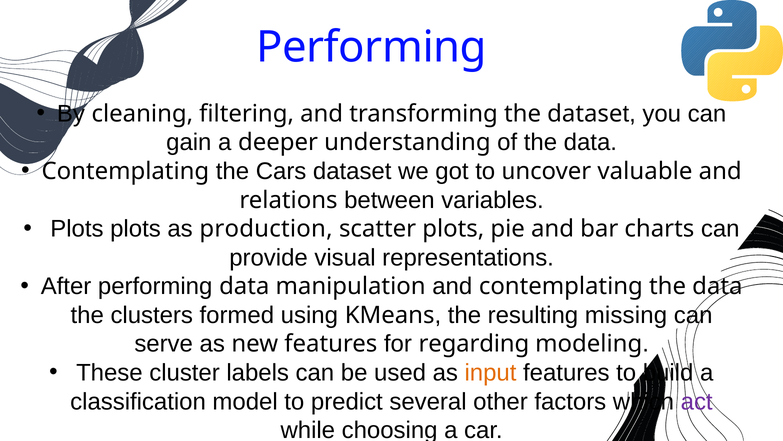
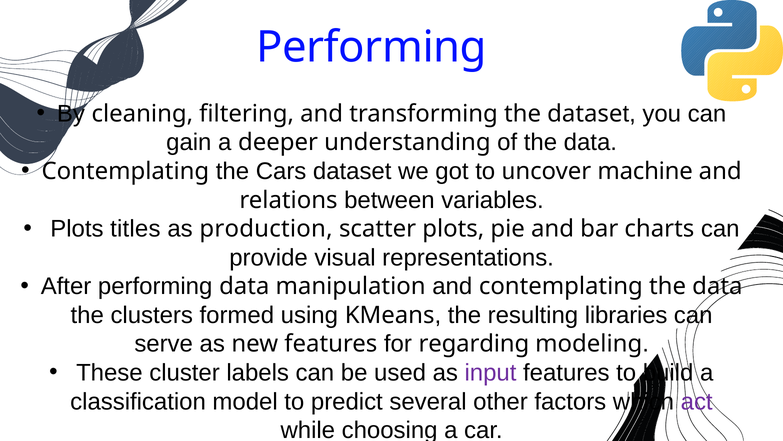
valuable: valuable -> machine (645, 171)
Plots plots: plots -> titles (135, 229)
missing: missing -> libraries (626, 315)
input colour: orange -> purple (491, 372)
